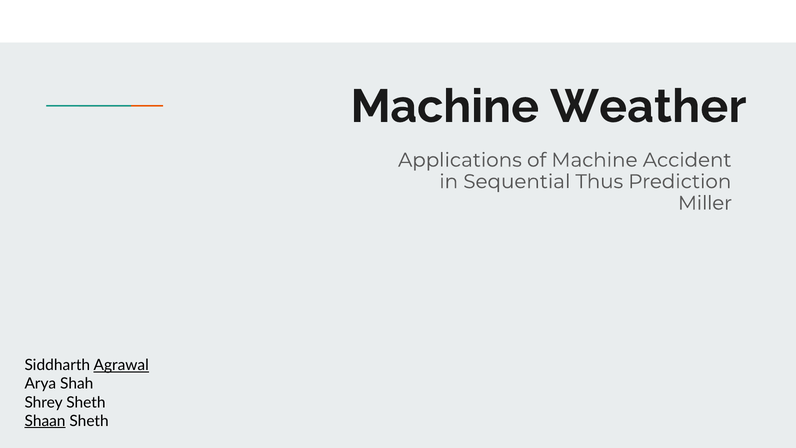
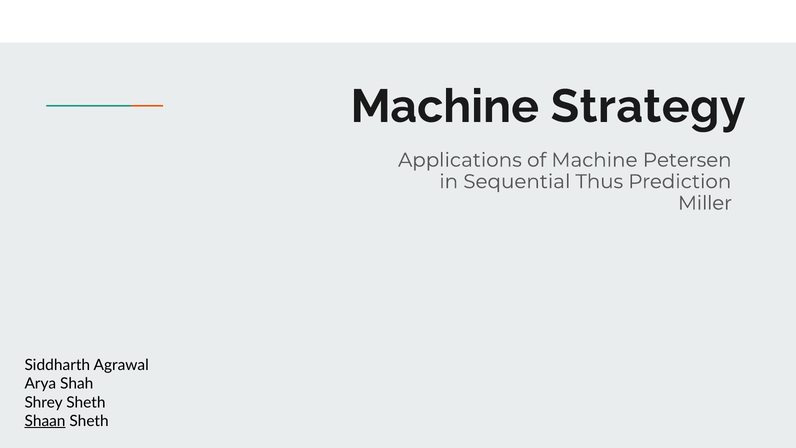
Weather: Weather -> Strategy (648, 106)
Accident: Accident -> Petersen (687, 160)
Agrawal underline: present -> none (121, 365)
